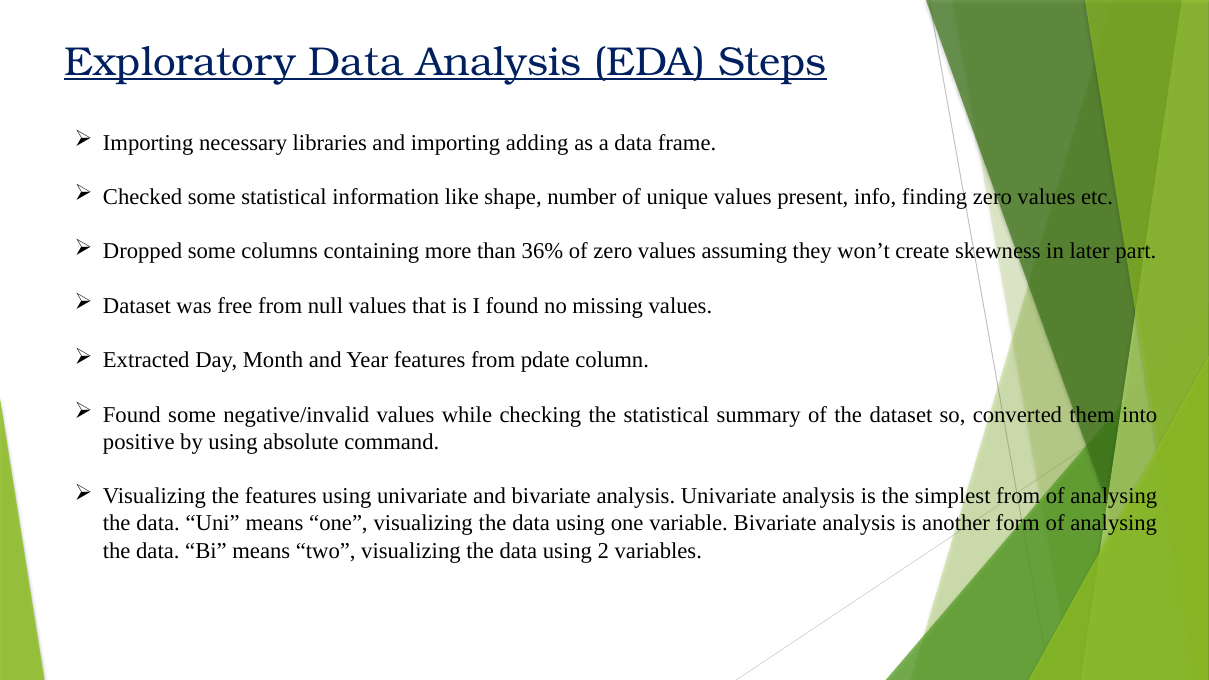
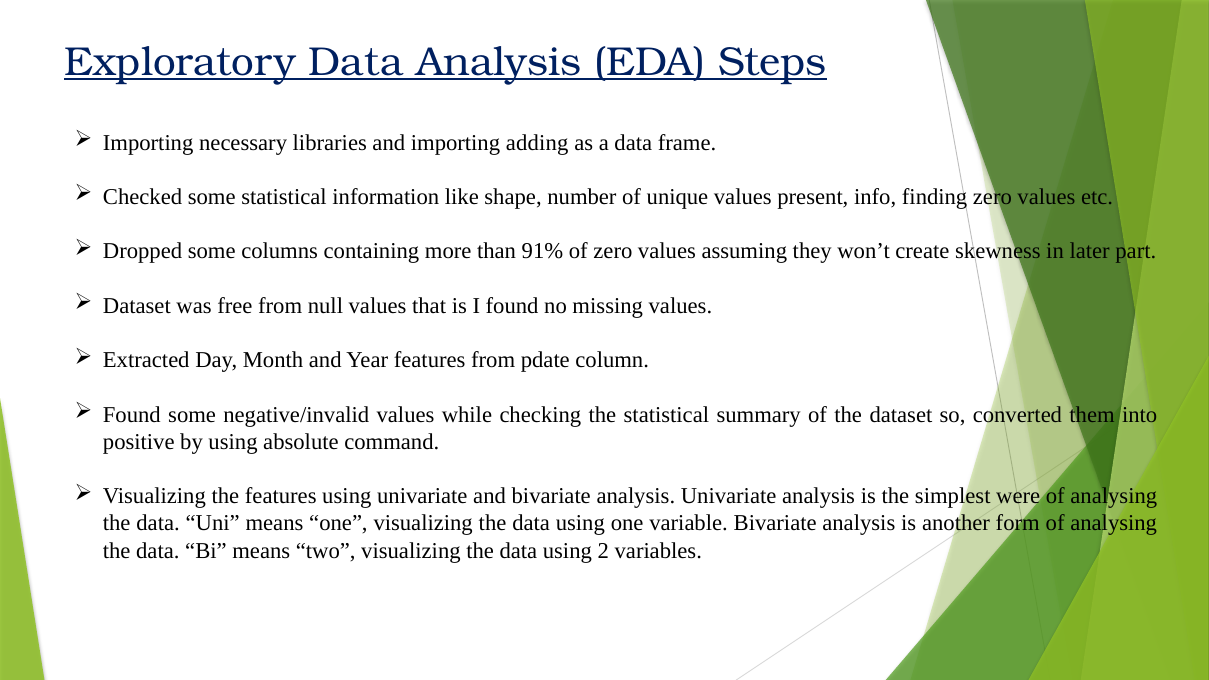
36%: 36% -> 91% (542, 251)
simplest from: from -> were (1018, 496)
